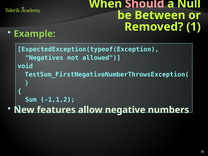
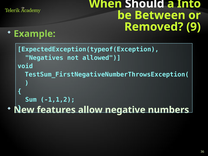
Should colour: pink -> white (145, 4)
Null: Null -> Into (189, 4)
1: 1 -> 9 (194, 27)
